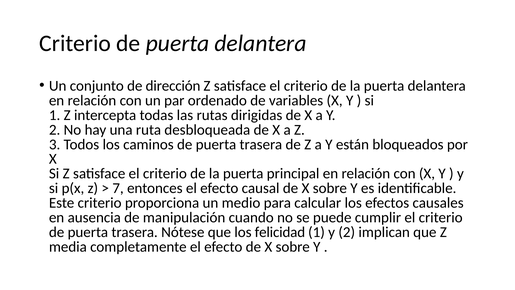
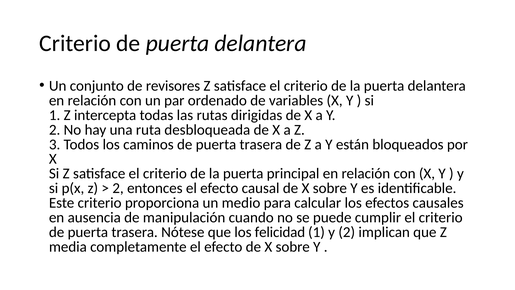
dirección: dirección -> revisores (173, 86)
7: 7 -> 2 (118, 188)
